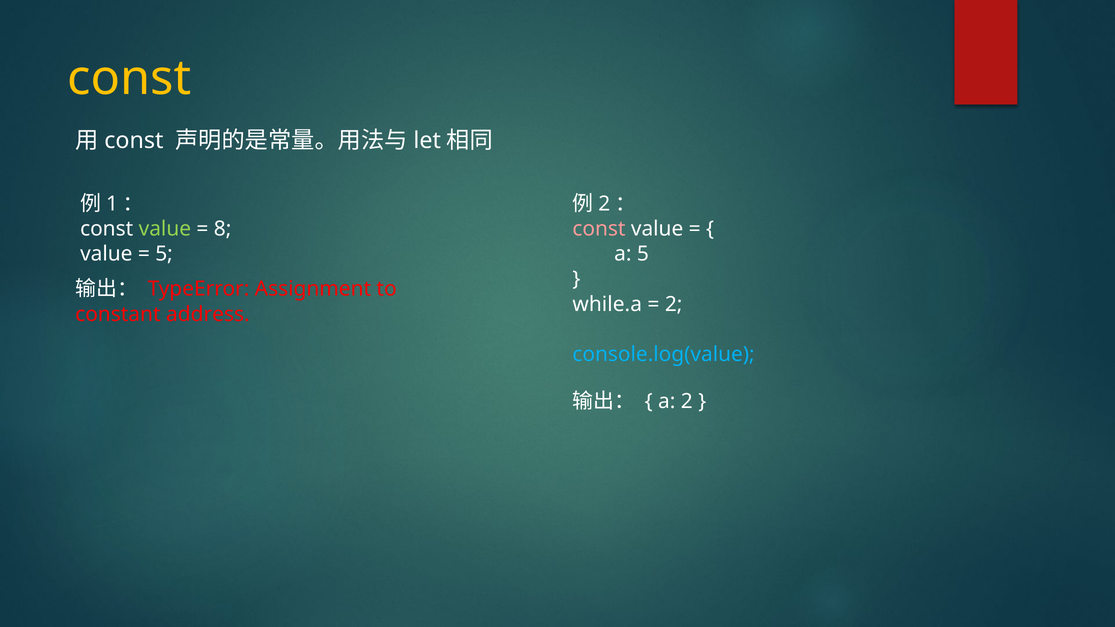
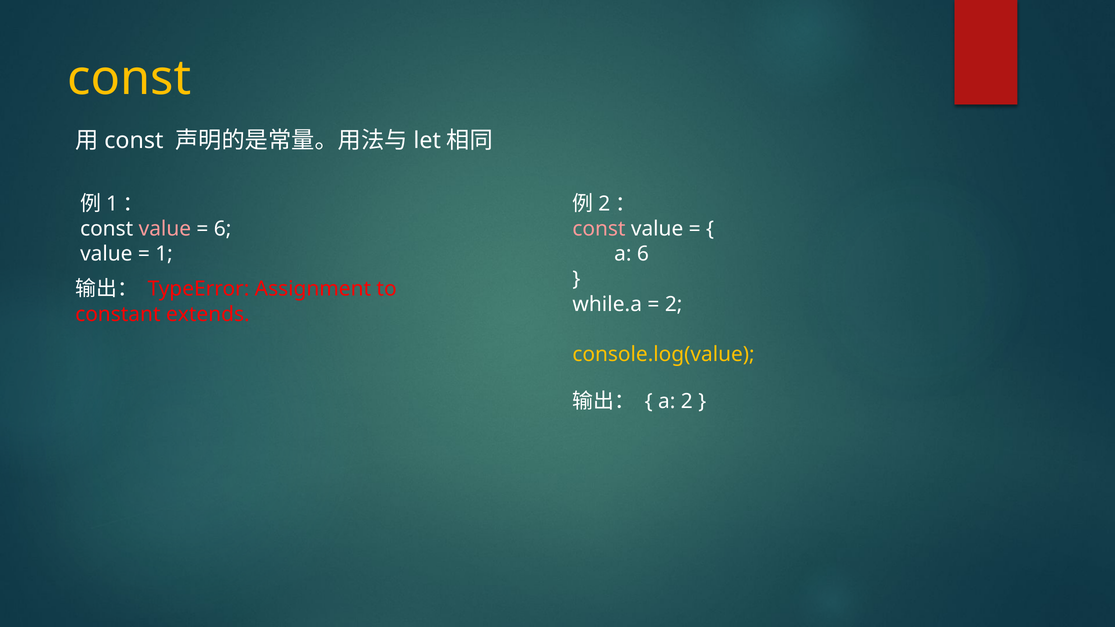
value colour: light green -> pink (165, 229)
8: 8 -> 6 (223, 229)
5: 5 -> 1 (164, 254)
a 5: 5 -> 6 (643, 254)
address: address -> extends (208, 314)
console.log(value colour: light blue -> yellow (664, 354)
